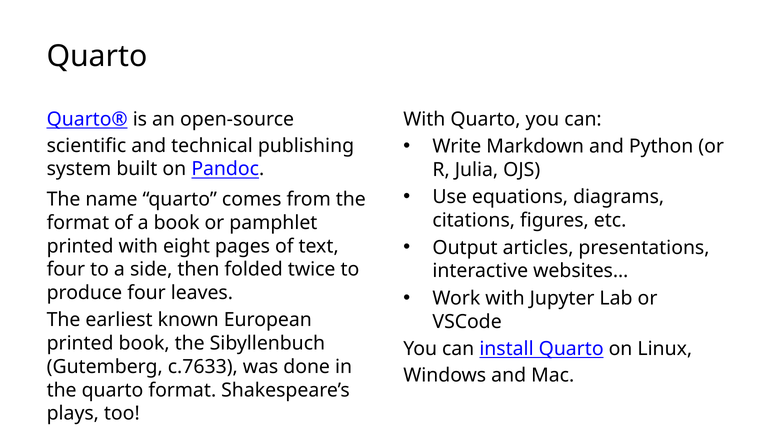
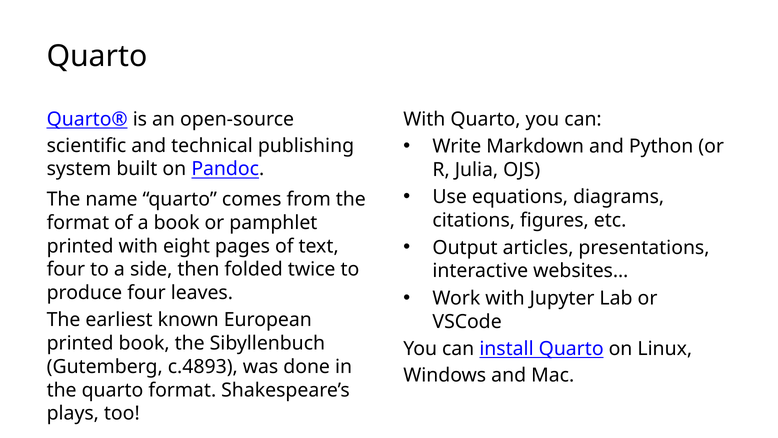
c.7633: c.7633 -> c.4893 (203, 366)
